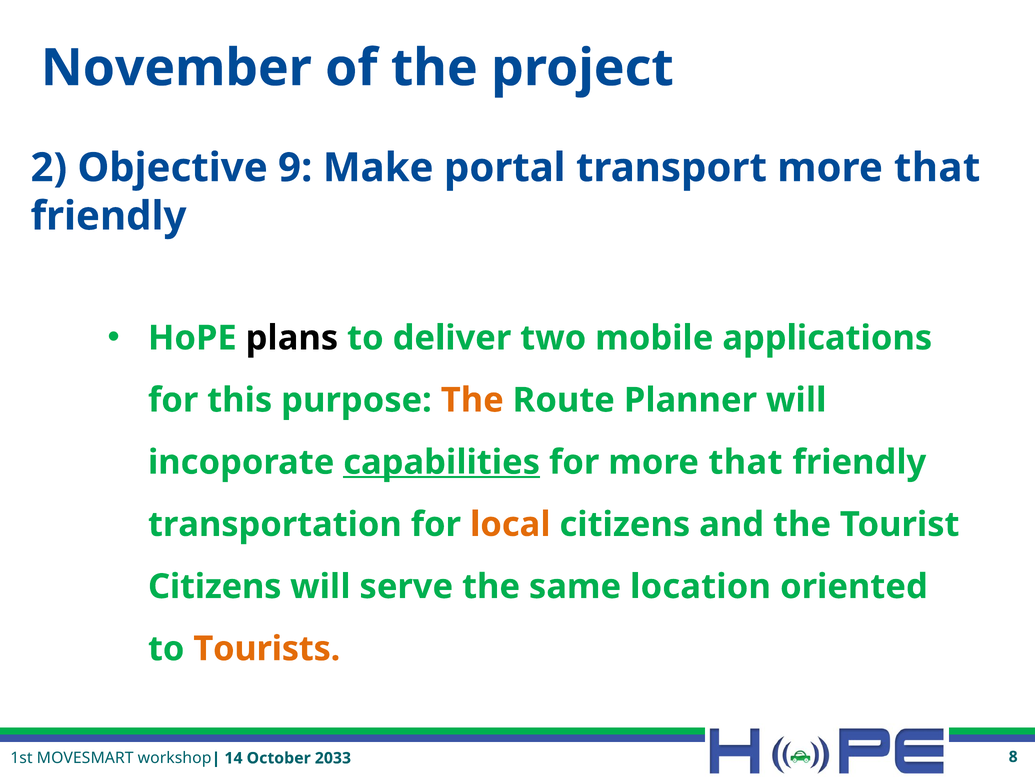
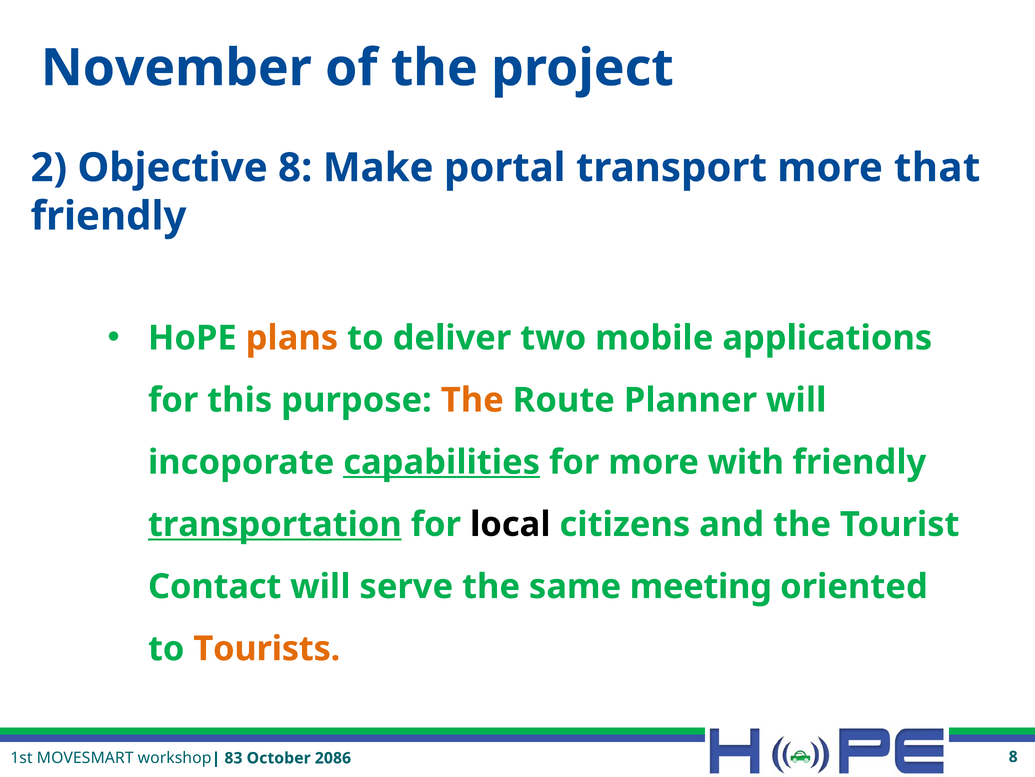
Objective 9: 9 -> 8 (295, 168)
plans colour: black -> orange (292, 338)
for more that: that -> with (746, 462)
transportation underline: none -> present (275, 524)
local colour: orange -> black (510, 524)
Citizens: Citizens -> Contact (215, 586)
location: location -> meeting (701, 586)
14: 14 -> 83 (233, 757)
2033: 2033 -> 2086 (333, 757)
